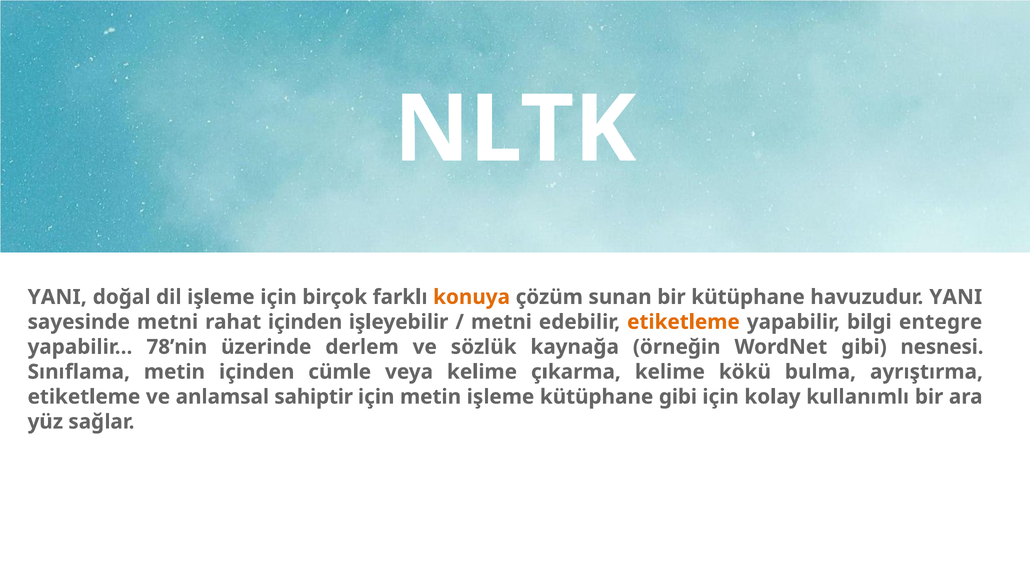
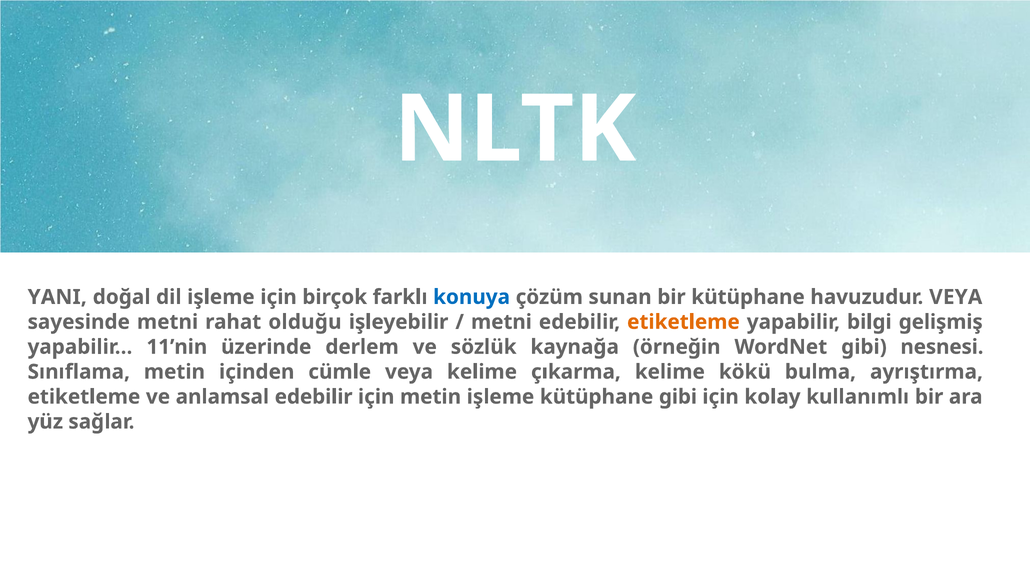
konuya colour: orange -> blue (472, 297)
havuzudur YANI: YANI -> VEYA (956, 297)
rahat içinden: içinden -> olduğu (305, 322)
entegre: entegre -> gelişmiş (941, 322)
78’nin: 78’nin -> 11’nin (177, 347)
anlamsal sahiptir: sahiptir -> edebilir (314, 396)
